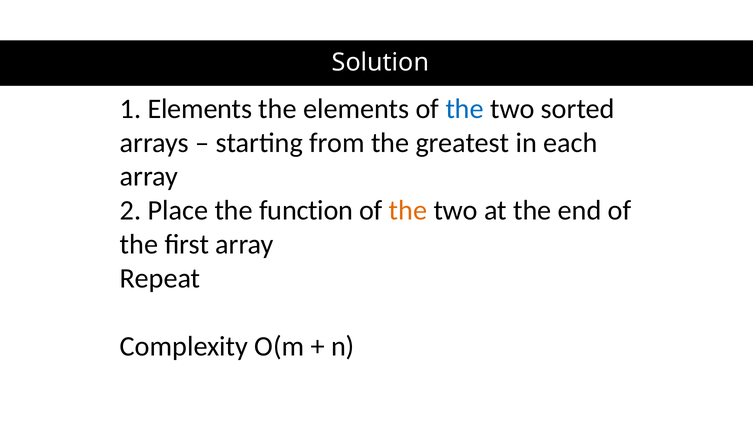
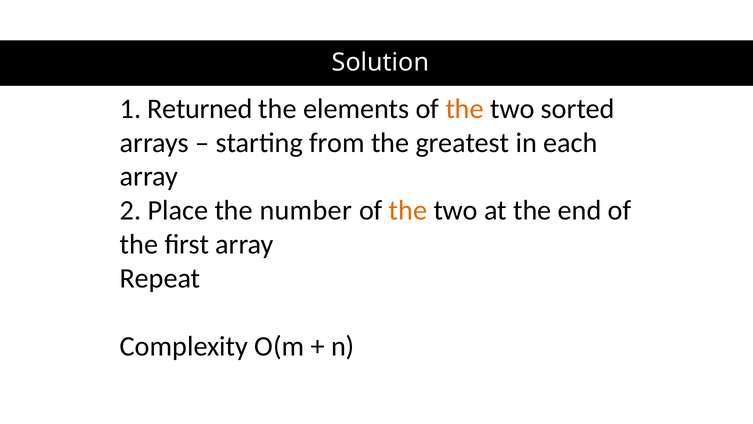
1 Elements: Elements -> Returned (200, 109)
the colour: blue -> orange (465, 109)
function: function -> number (306, 210)
